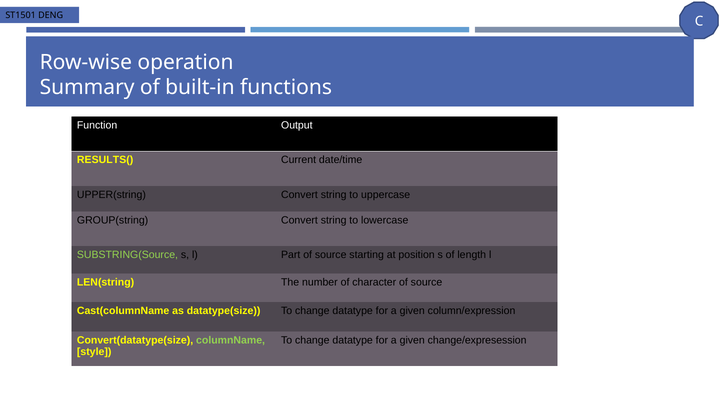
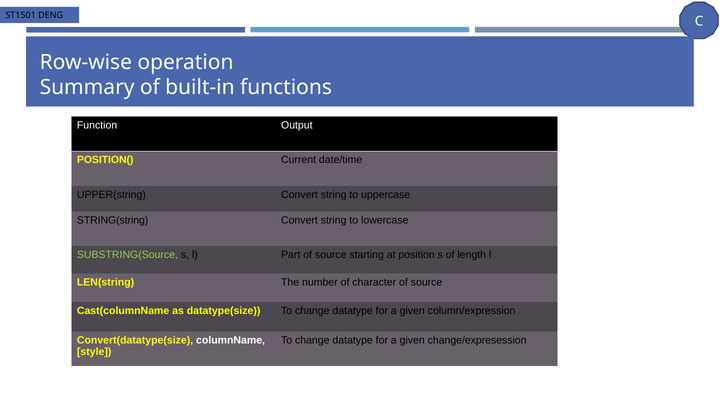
RESULTS(: RESULTS( -> POSITION( (105, 160)
GROUP(string: GROUP(string -> STRING(string (113, 220)
columnName colour: light green -> white (231, 340)
